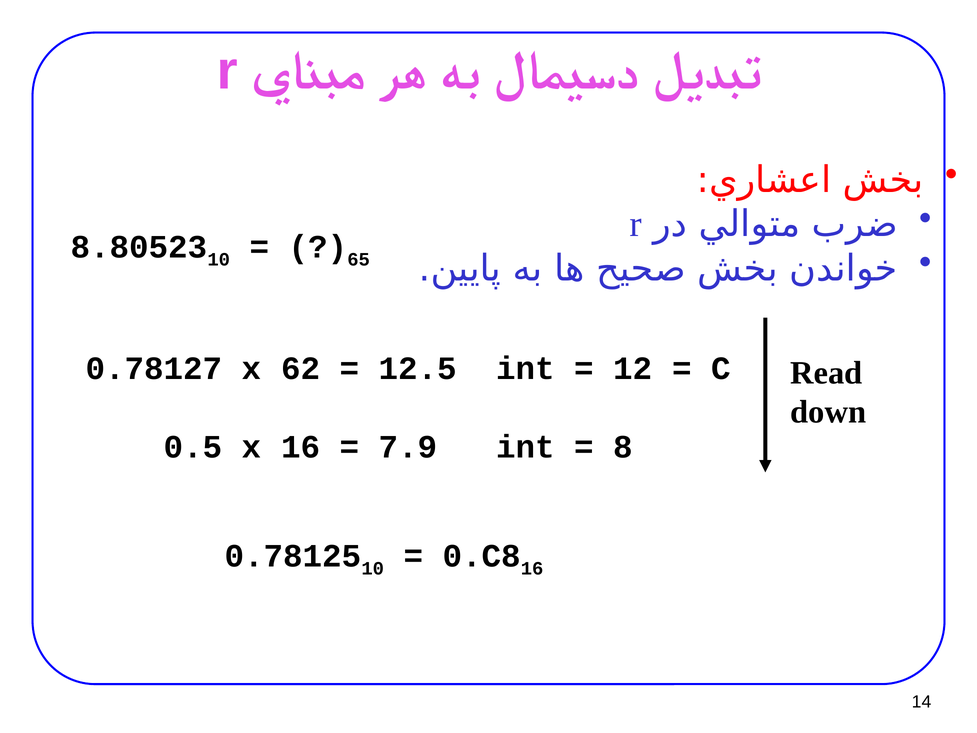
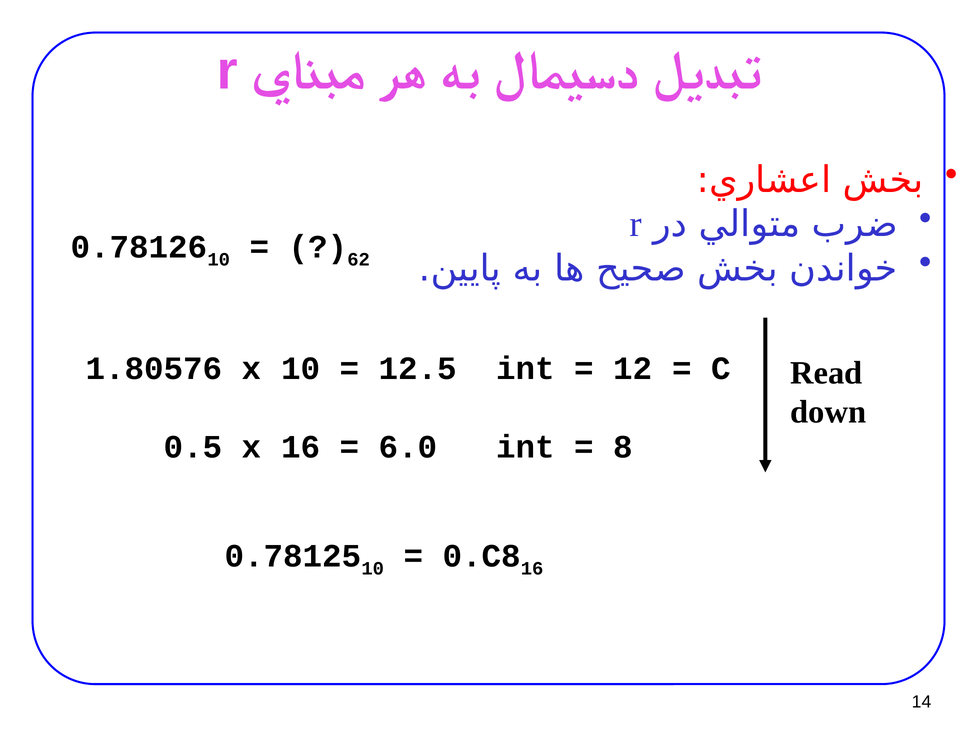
8.80523: 8.80523 -> 0.78126 (139, 247)
65: 65 -> 62 (359, 259)
0.78127: 0.78127 -> 1.80576 (154, 369)
x 62: 62 -> 10 (301, 369)
7.9: 7.9 -> 6.0 (408, 447)
